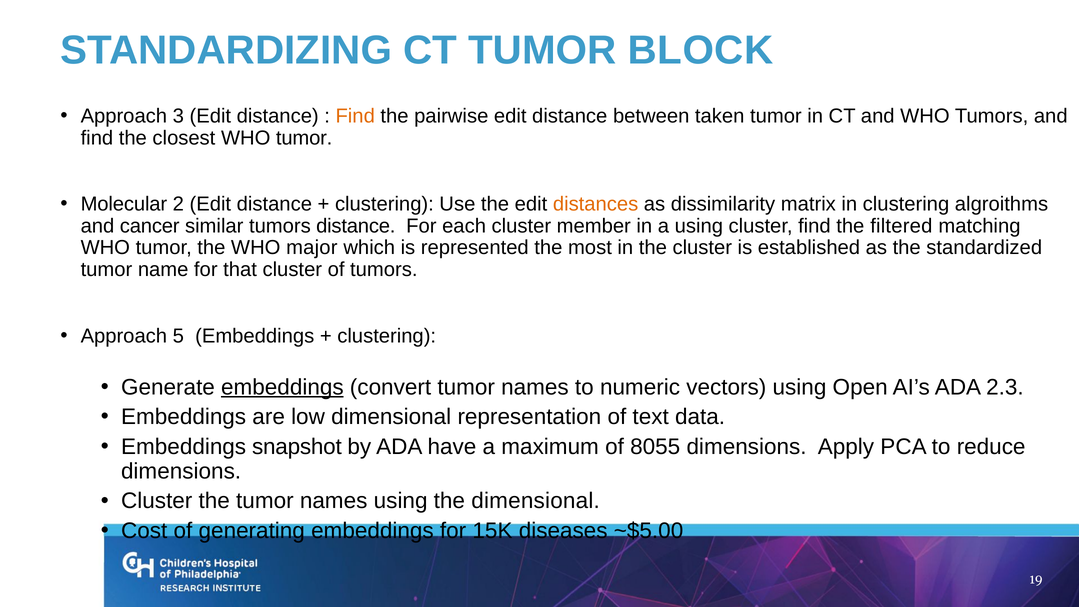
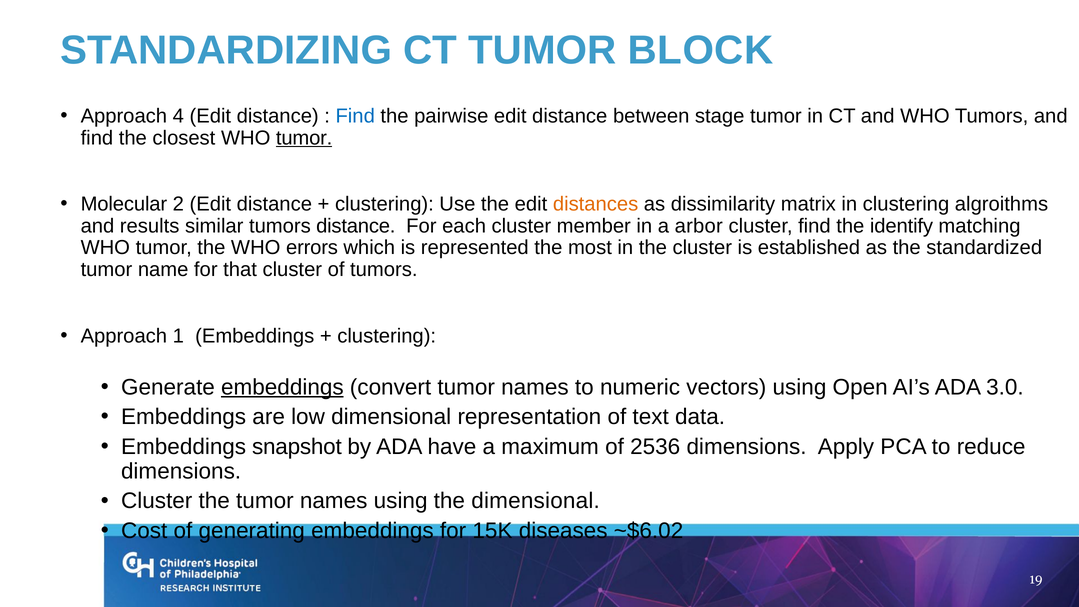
3: 3 -> 4 (178, 116)
Find colour: orange -> blue (355, 116)
taken: taken -> stage (720, 116)
tumor underline: none -> present (304, 138)
cancer: cancer -> results (150, 226)
a using: using -> arbor (699, 226)
filtered: filtered -> identify (902, 226)
major: major -> errors (312, 248)
5: 5 -> 1 (178, 336)
2.3: 2.3 -> 3.0 (1005, 387)
8055: 8055 -> 2536 (655, 447)
~$5.00: ~$5.00 -> ~$6.02 (649, 531)
